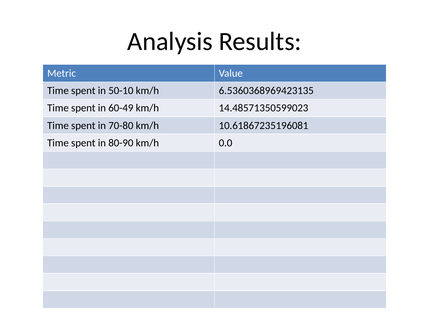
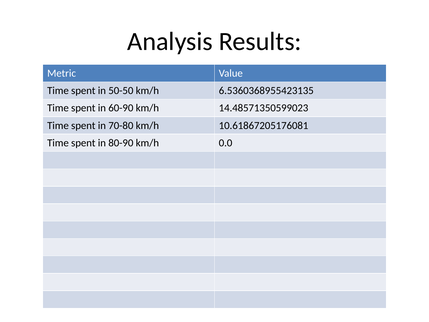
50-10: 50-10 -> 50-50 (121, 91)
6.5360368969423135: 6.5360368969423135 -> 6.5360368955423135 (266, 91)
60-49: 60-49 -> 60-90 (121, 108)
10.61867235196081: 10.61867235196081 -> 10.61867205176081 (264, 125)
